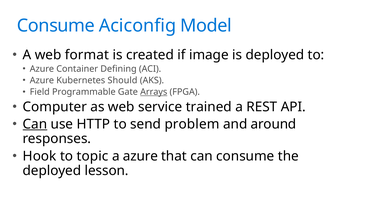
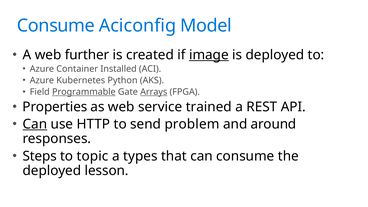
format: format -> further (87, 55)
image underline: none -> present (209, 55)
Defining: Defining -> Installed (119, 69)
Should: Should -> Python (123, 80)
Programmable underline: none -> present (84, 92)
Computer: Computer -> Properties (55, 107)
Hook: Hook -> Steps (40, 156)
a azure: azure -> types (140, 156)
